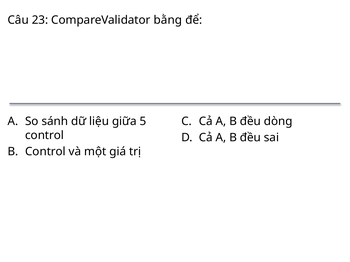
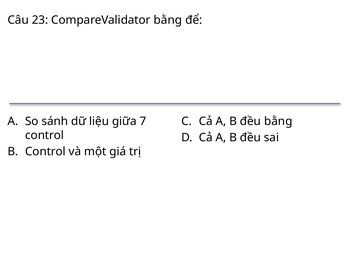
5: 5 -> 7 (143, 122)
đều dòng: dòng -> bằng (278, 122)
